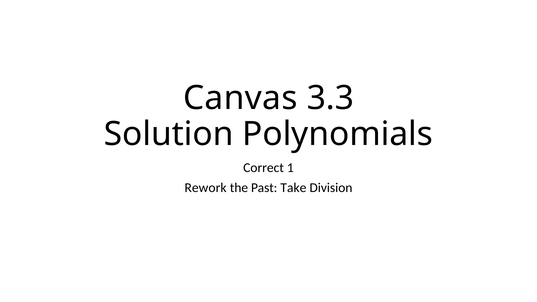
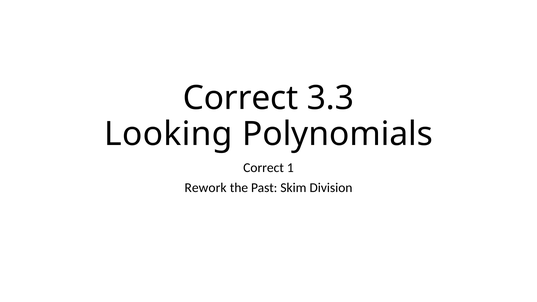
Canvas: Canvas -> Correct (241, 98)
Solution: Solution -> Looking (168, 134)
Take: Take -> Skim (293, 188)
